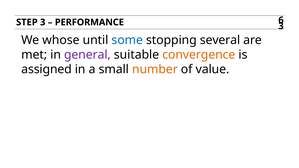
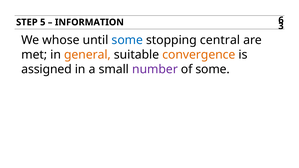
STEP 3: 3 -> 5 (43, 22)
PERFORMANCE: PERFORMANCE -> INFORMATION (89, 22)
several: several -> central (220, 40)
general colour: purple -> orange (87, 55)
number colour: orange -> purple (155, 69)
of value: value -> some (213, 69)
